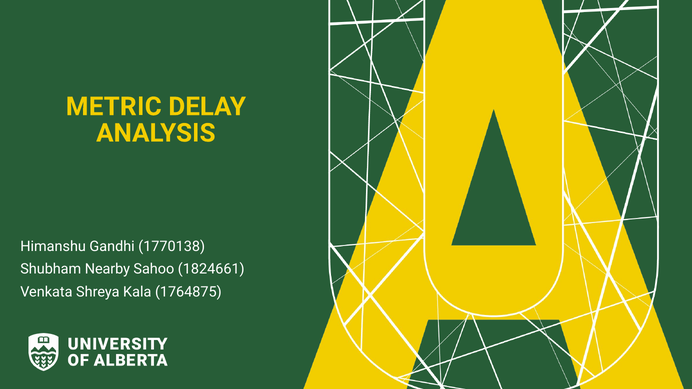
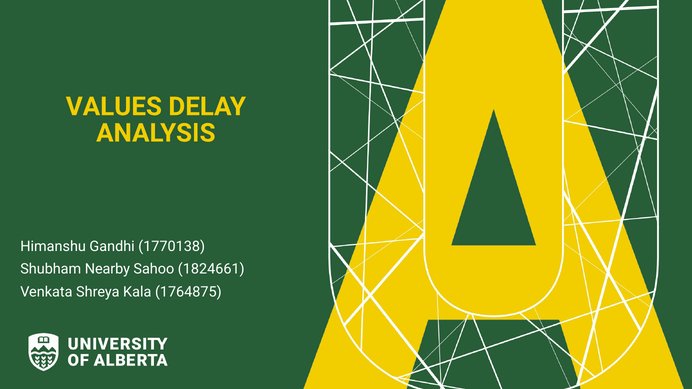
METRIC: METRIC -> VALUES (114, 107)
